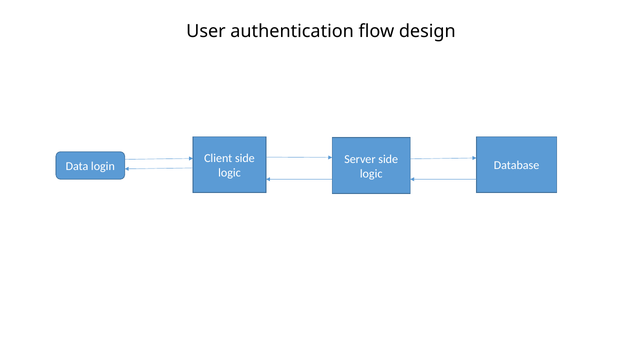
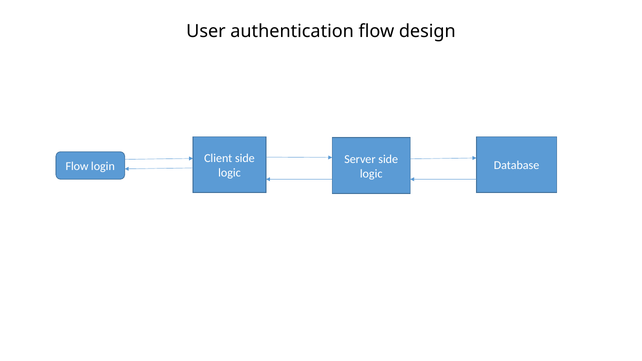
Data: Data -> Flow (77, 166)
